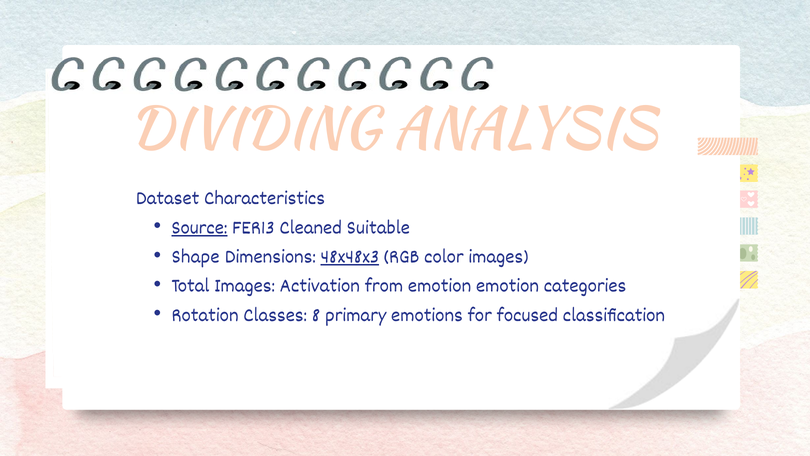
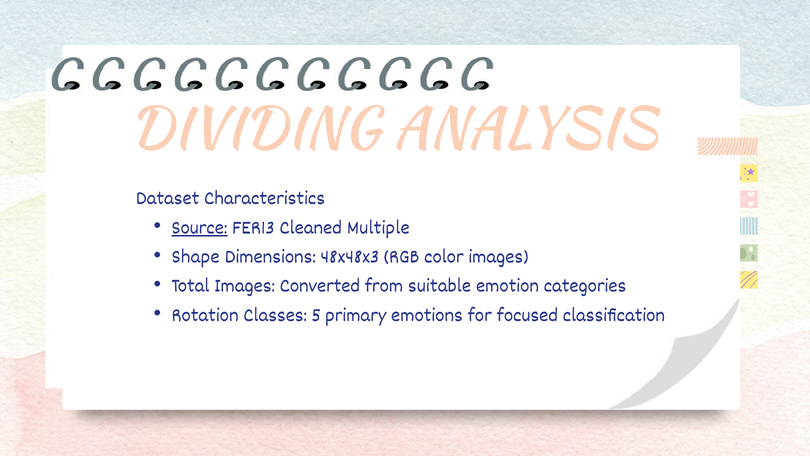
Suitable: Suitable -> Multiple (378, 227)
48x48x3 underline: present -> none (350, 256)
Activation: Activation -> Converted (320, 285)
from emotion: emotion -> suitable (440, 285)
8: 8 -> 5 (316, 314)
